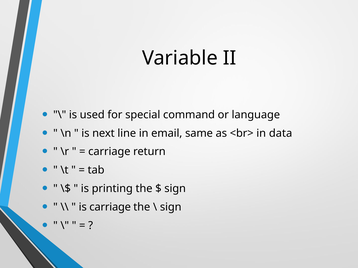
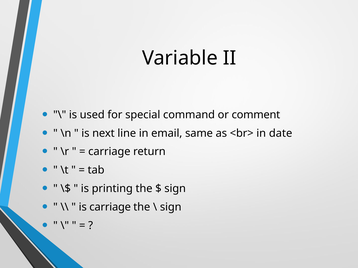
language: language -> comment (256, 115)
data: data -> date (281, 133)
